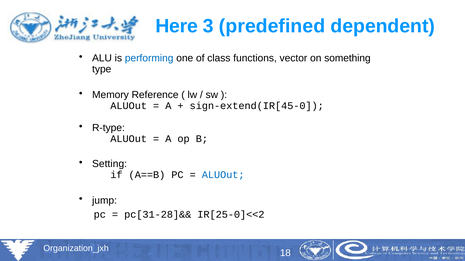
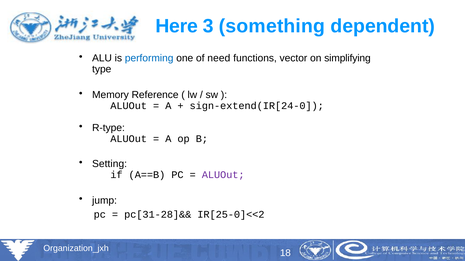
predefined: predefined -> something (272, 26)
class: class -> need (219, 58)
something: something -> simplifying (347, 58)
sign-extend(IR[45-0: sign-extend(IR[45-0 -> sign-extend(IR[24-0 (257, 106)
ALUOut colour: blue -> purple (223, 175)
